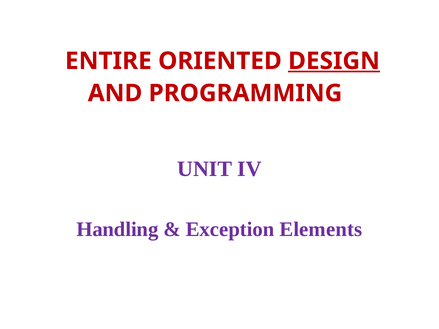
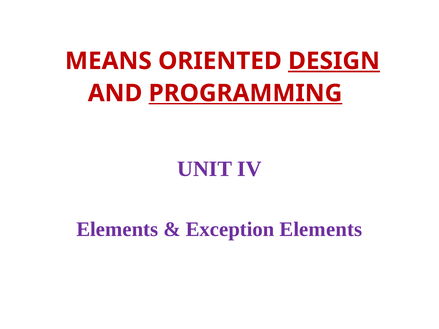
ENTIRE: ENTIRE -> MEANS (108, 61)
PROGRAMMING underline: none -> present (245, 93)
Handling: Handling -> Elements (117, 229)
